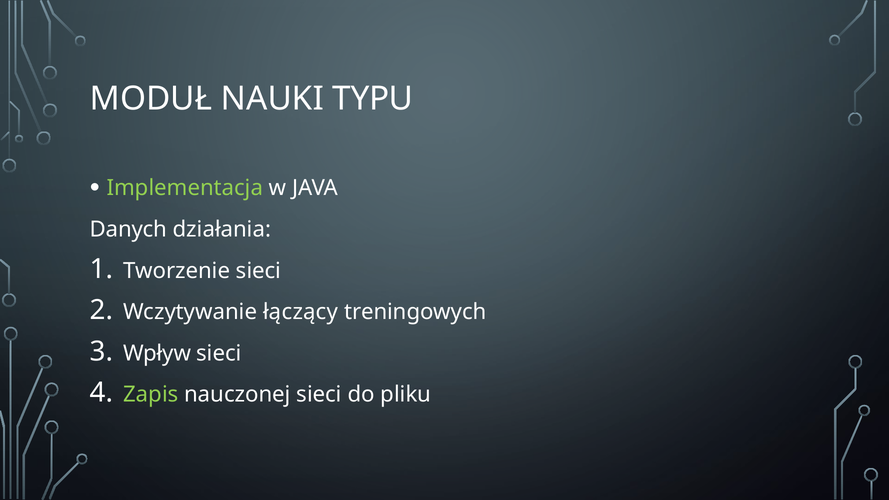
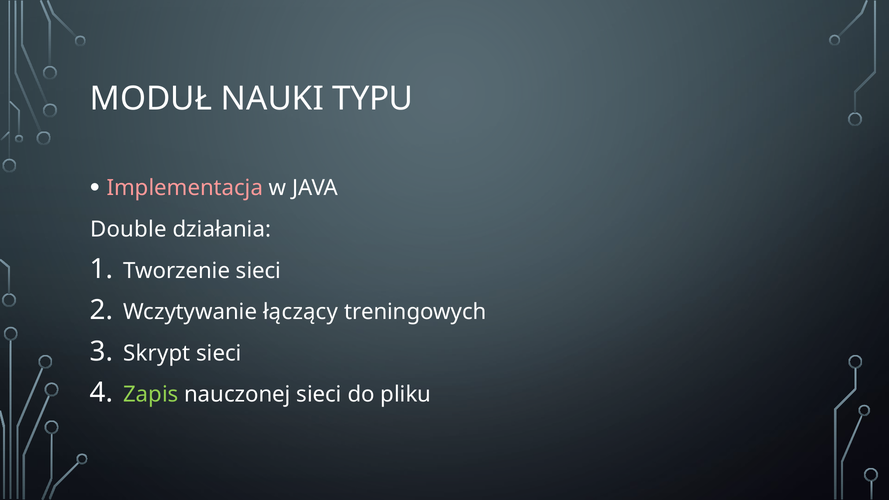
Implementacja colour: light green -> pink (185, 188)
Danych: Danych -> Double (128, 229)
Wpływ: Wpływ -> Skrypt (157, 353)
